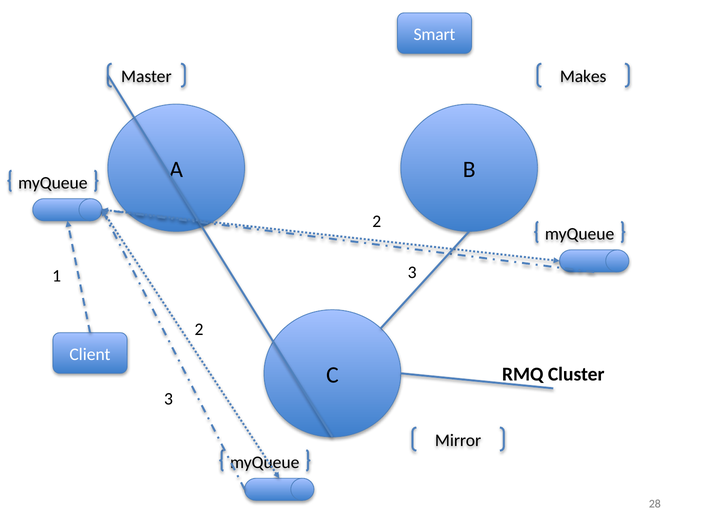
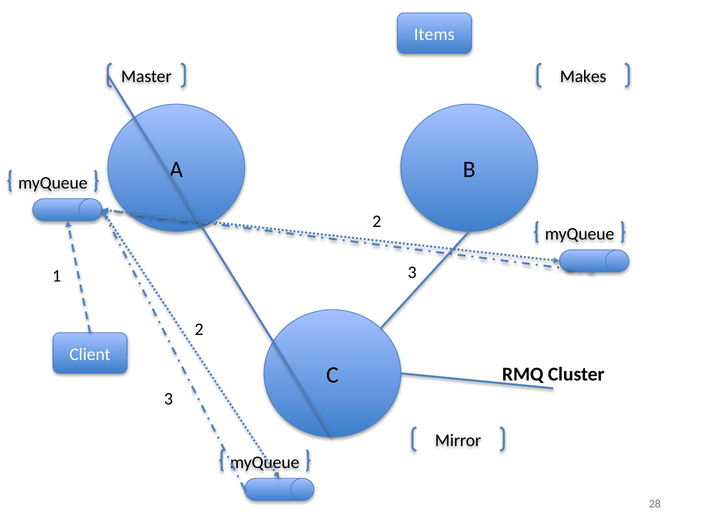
Smart: Smart -> Items (434, 34)
